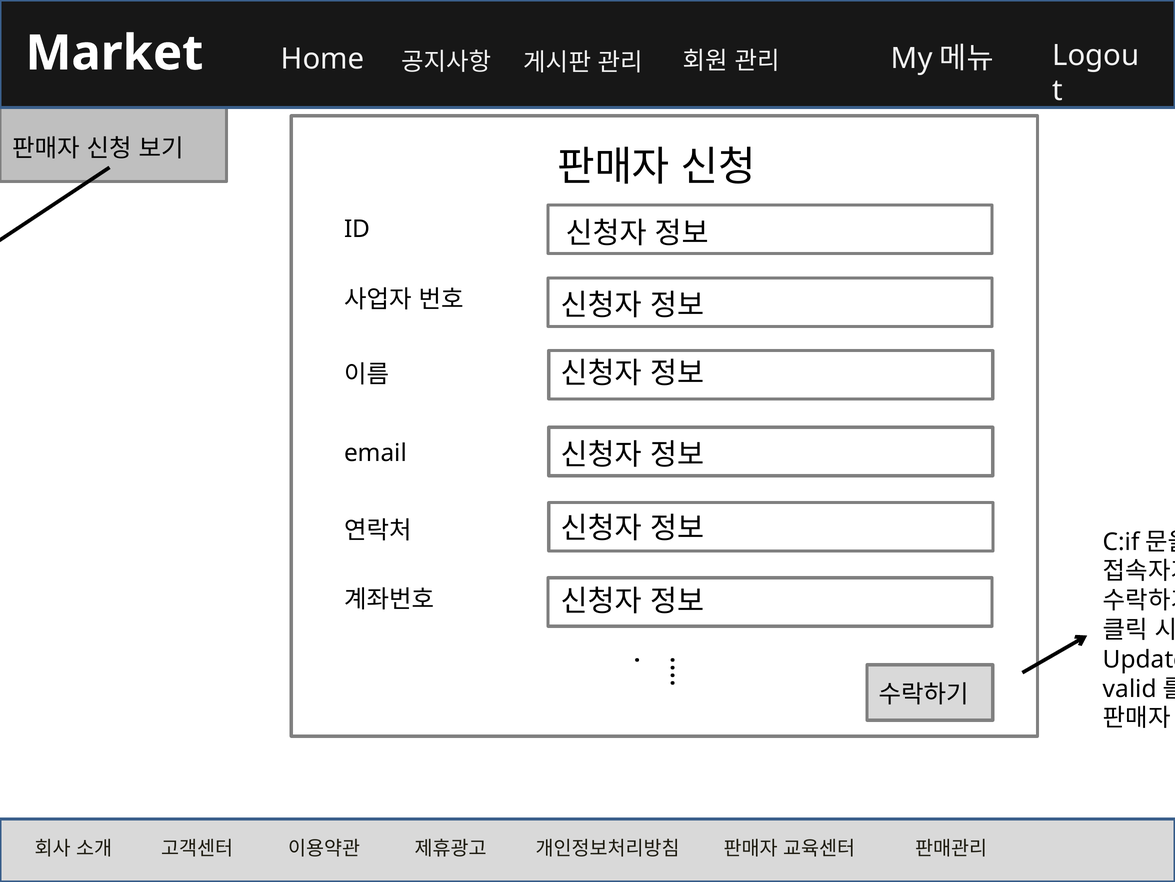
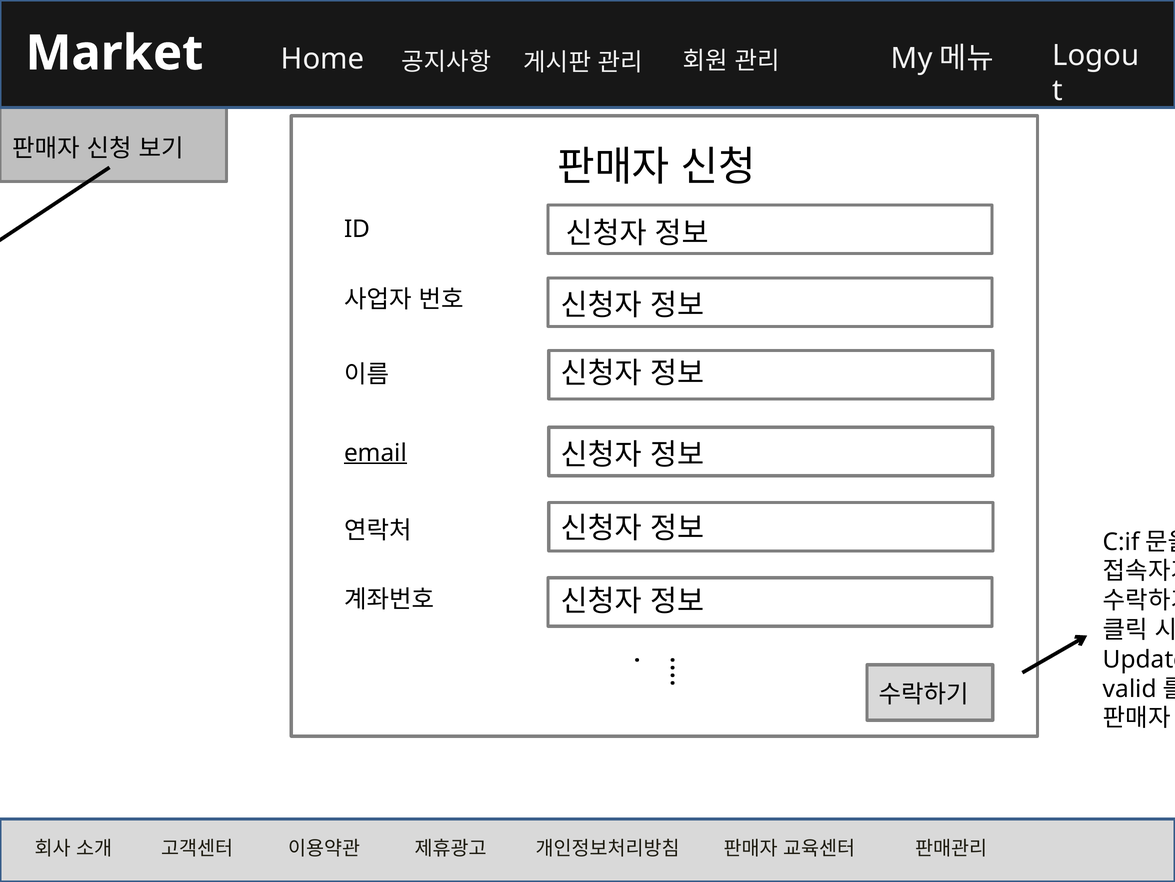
email underline: none -> present (376, 453)
